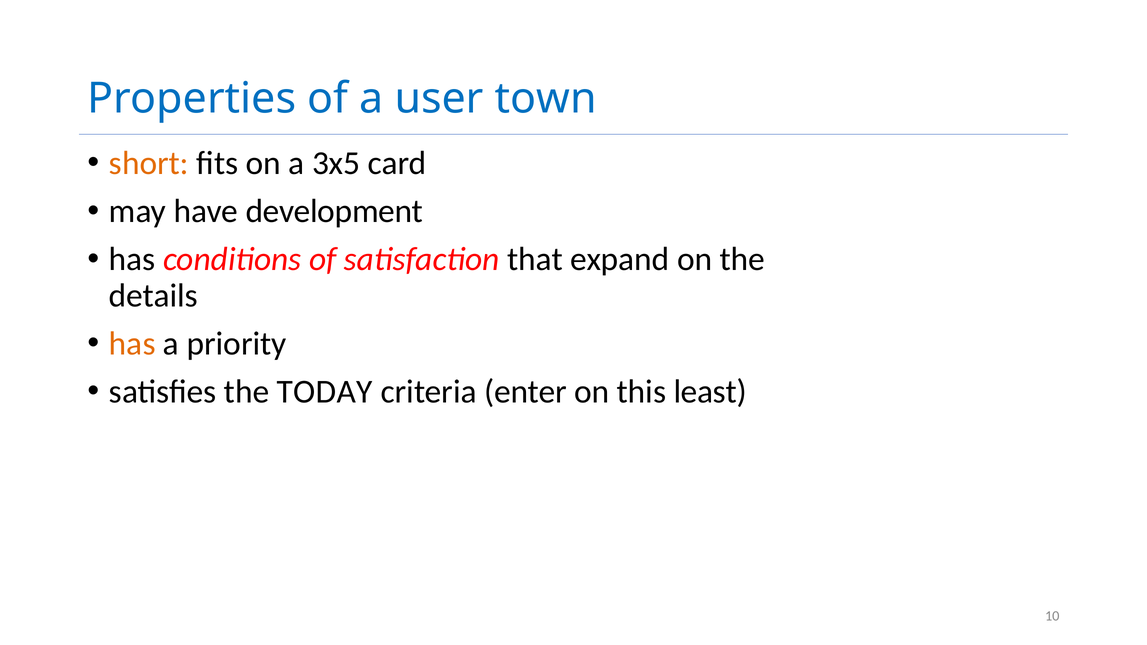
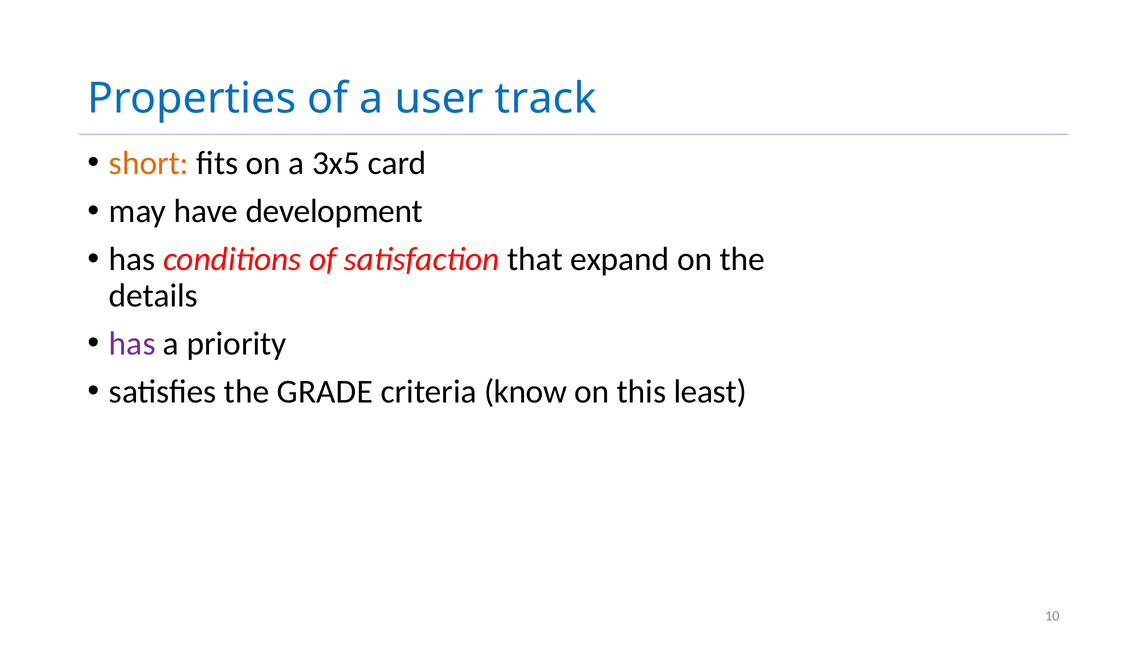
town: town -> track (546, 99)
has colour: orange -> purple (132, 344)
TODAY: TODAY -> GRADE (325, 392)
enter: enter -> know (526, 392)
